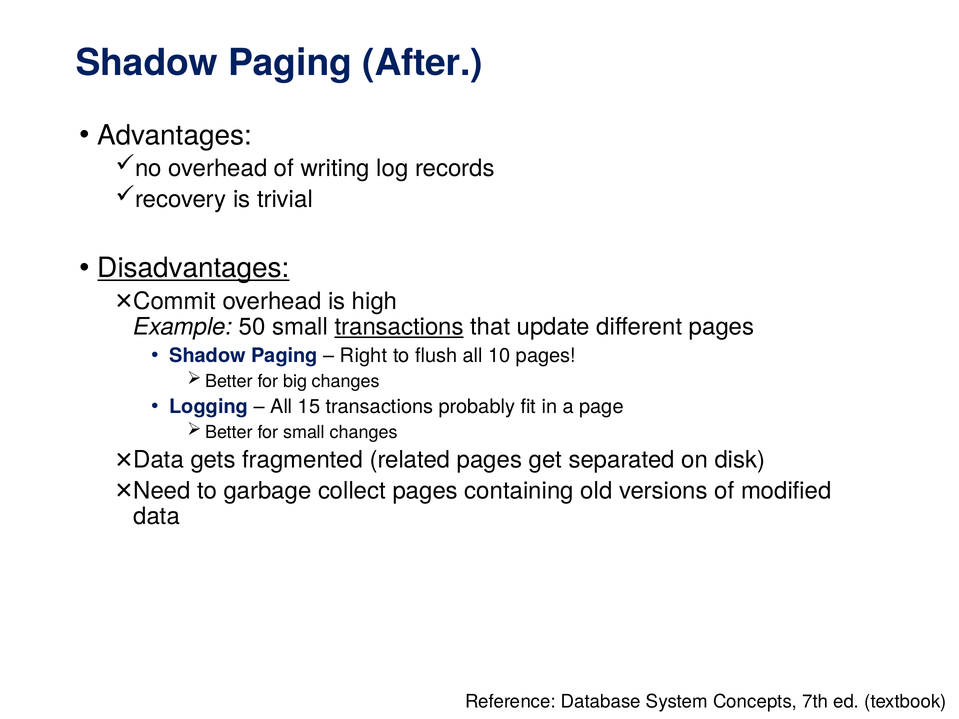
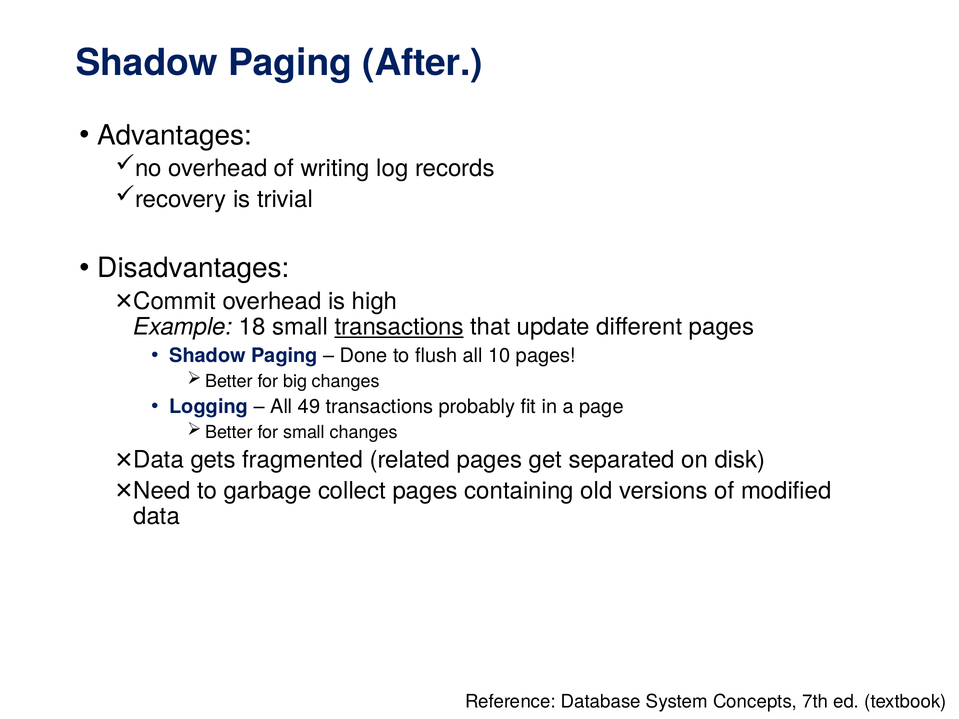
Disadvantages underline: present -> none (193, 268)
50: 50 -> 18 (252, 327)
Right: Right -> Done (364, 356)
15: 15 -> 49 (309, 407)
